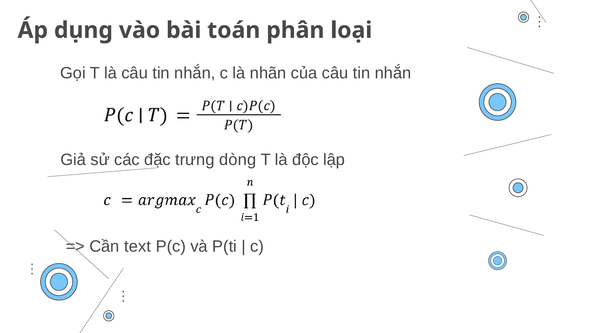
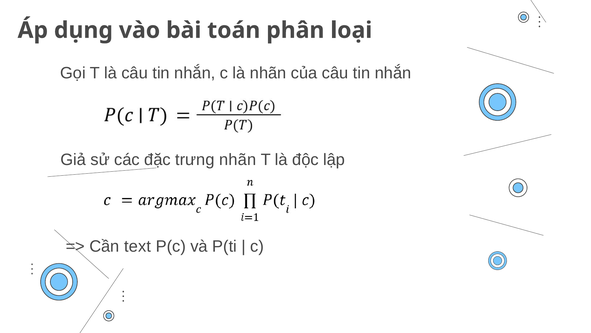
trưng dòng: dòng -> nhãn (238, 159)
